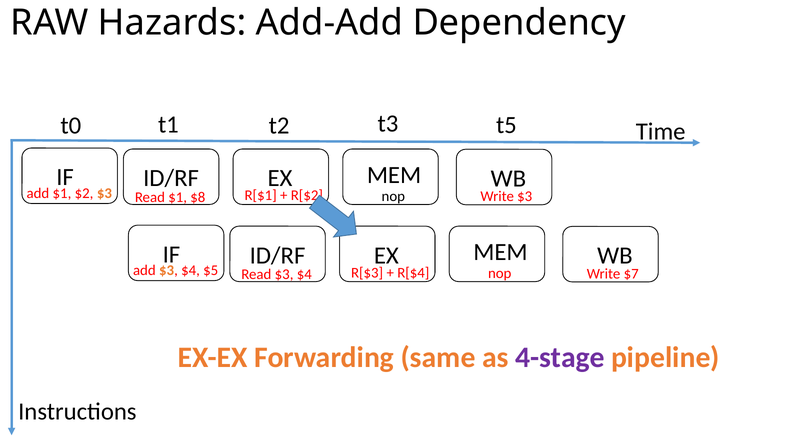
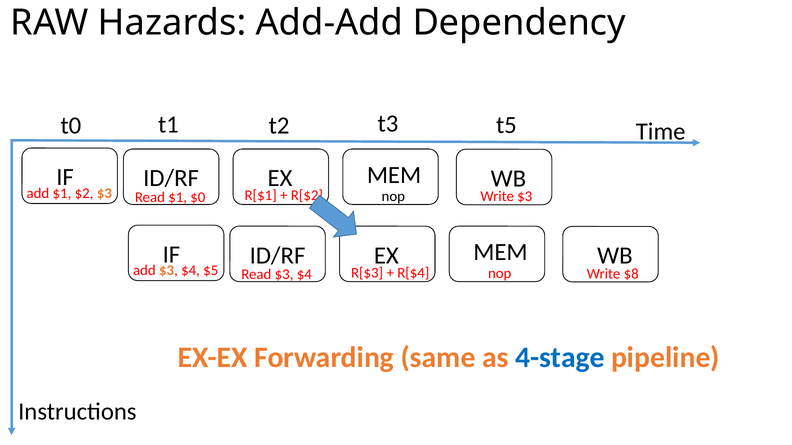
$8: $8 -> $0 (198, 197)
$7: $7 -> $8 (631, 274)
4-stage colour: purple -> blue (560, 358)
